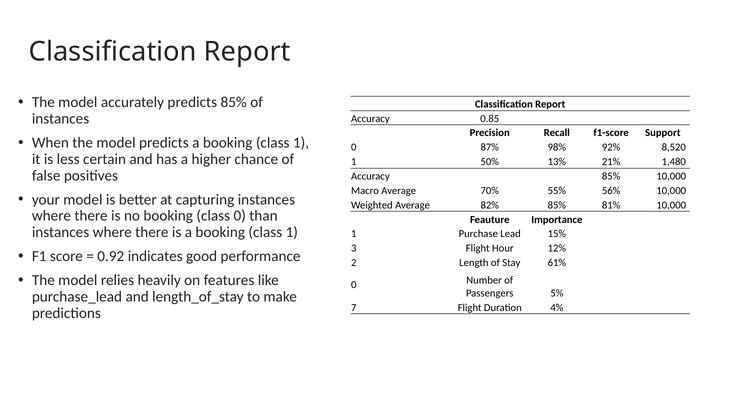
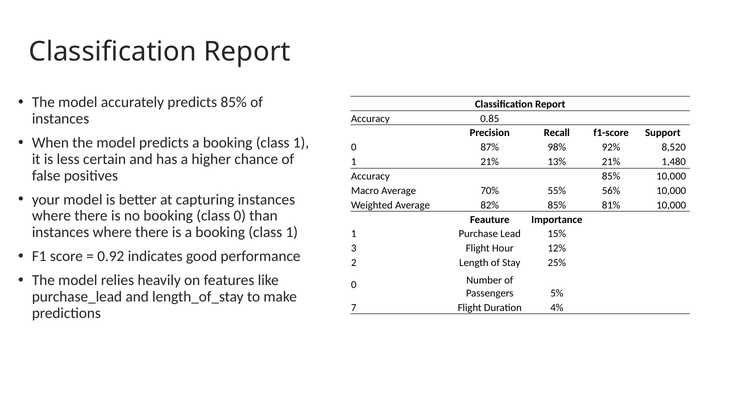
1 50%: 50% -> 21% (490, 162)
61%: 61% -> 25% (557, 263)
